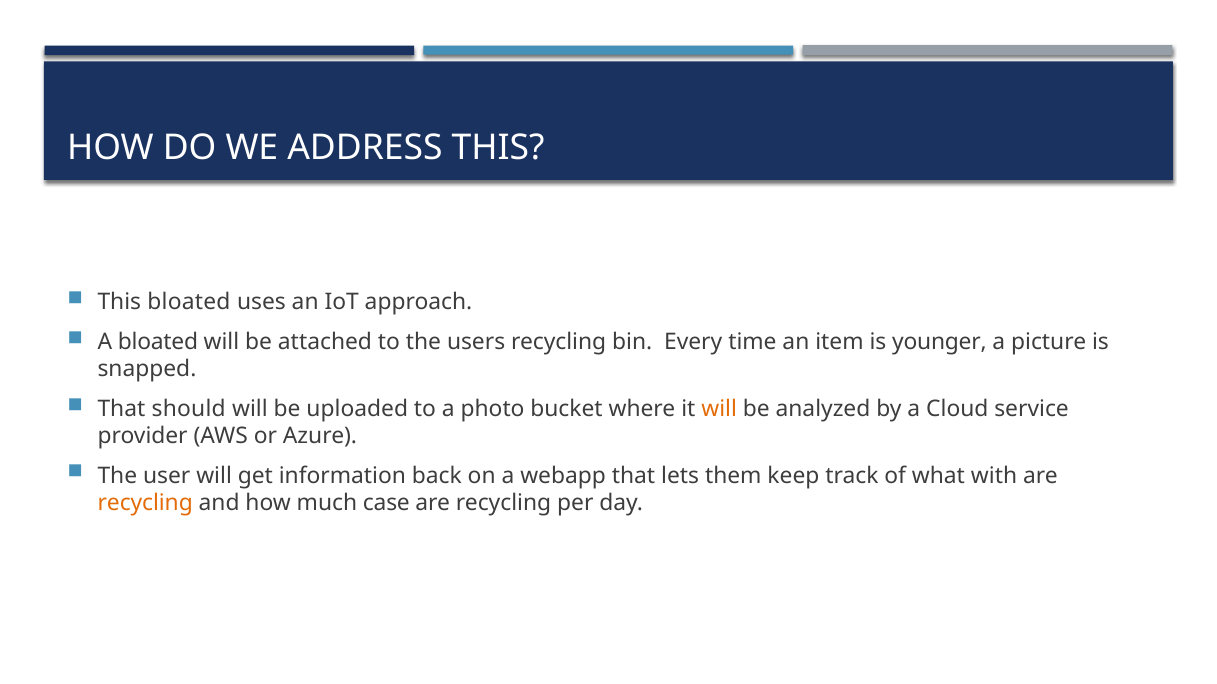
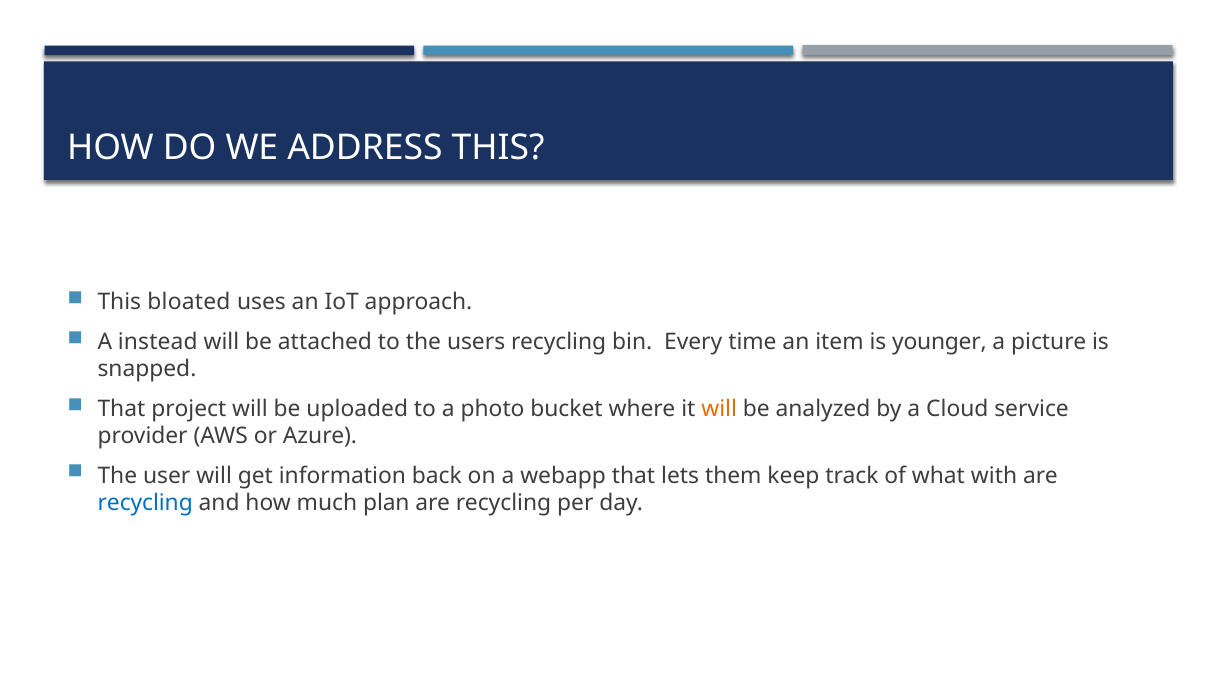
A bloated: bloated -> instead (158, 342)
should: should -> project (189, 409)
recycling colour: orange -> blue (145, 503)
case: case -> plan (386, 503)
